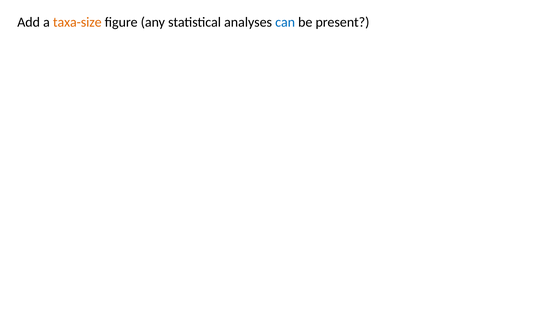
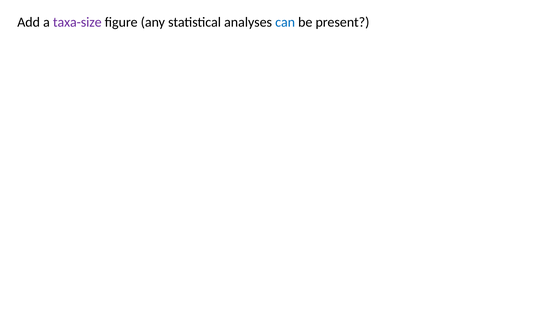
taxa-size colour: orange -> purple (77, 22)
